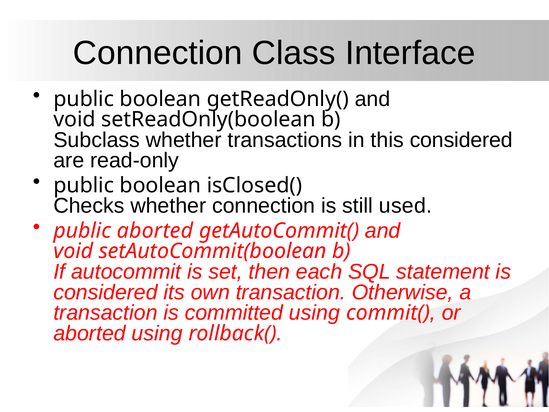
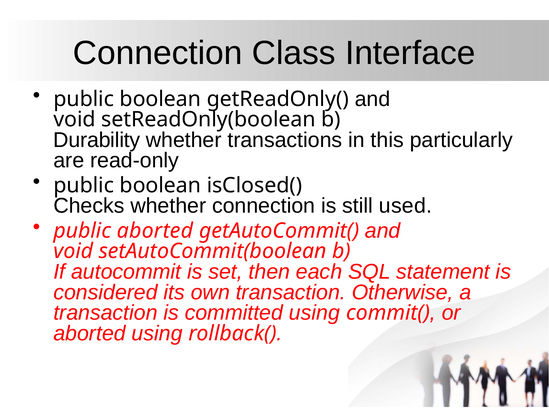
Subclass: Subclass -> Durability (97, 140)
this considered: considered -> particularly (461, 140)
